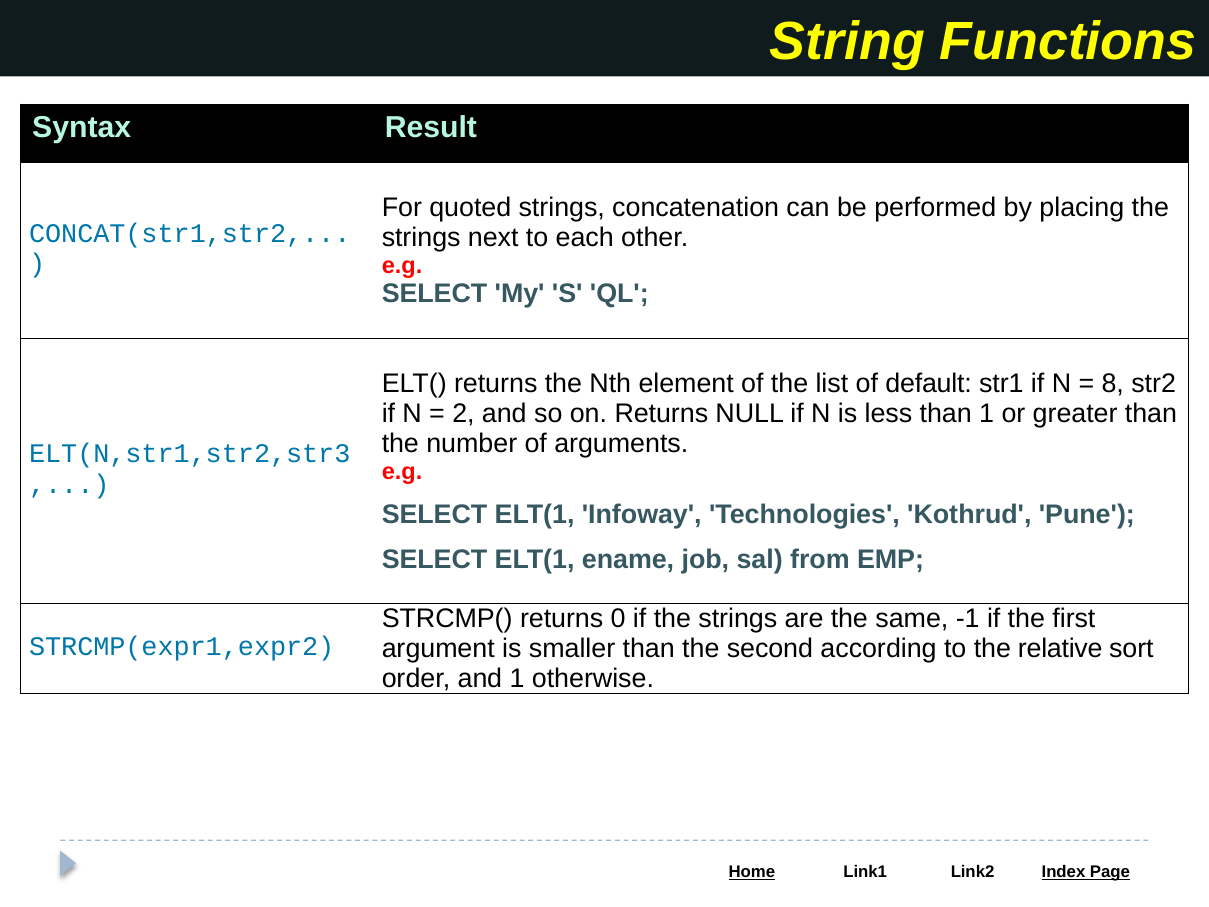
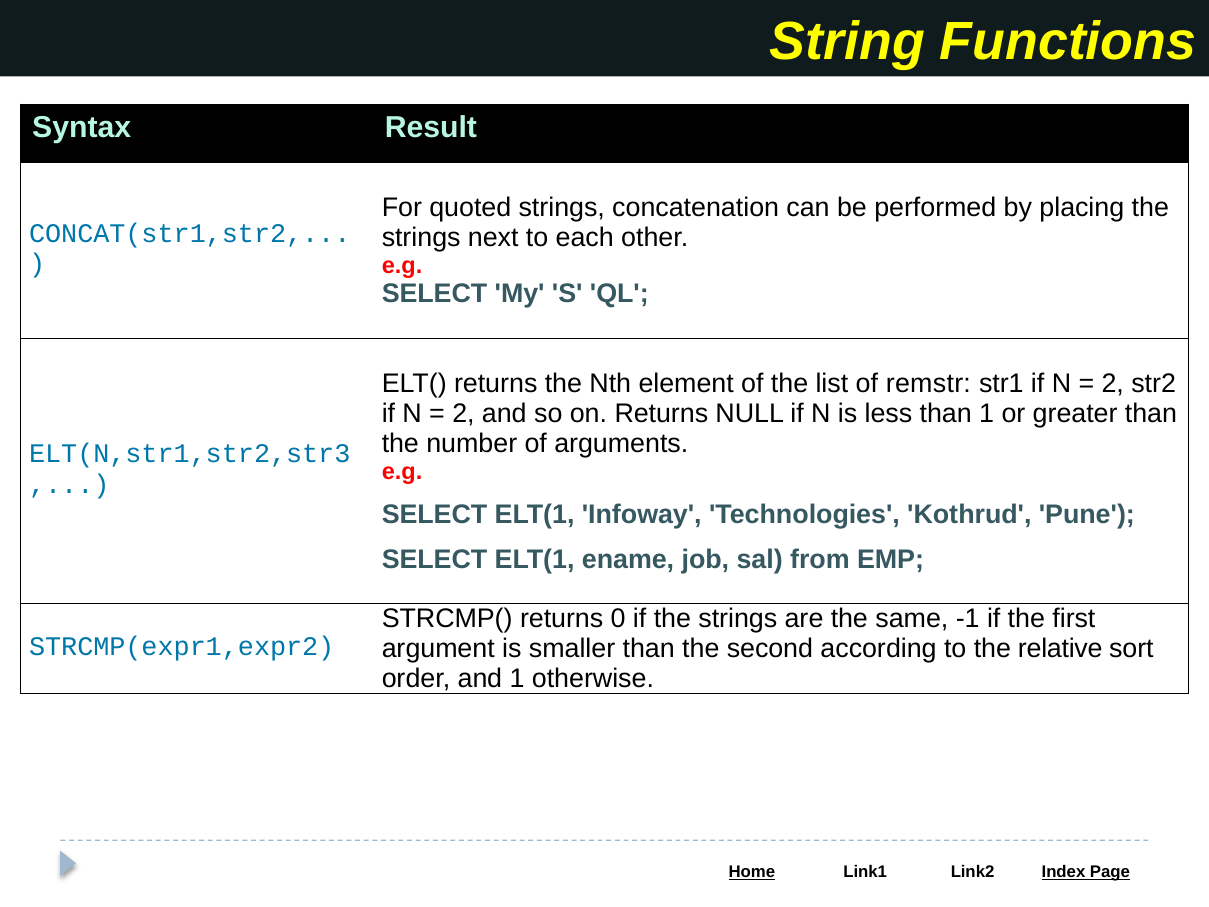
default: default -> remstr (928, 383)
8: 8 -> 2 (1113, 383)
